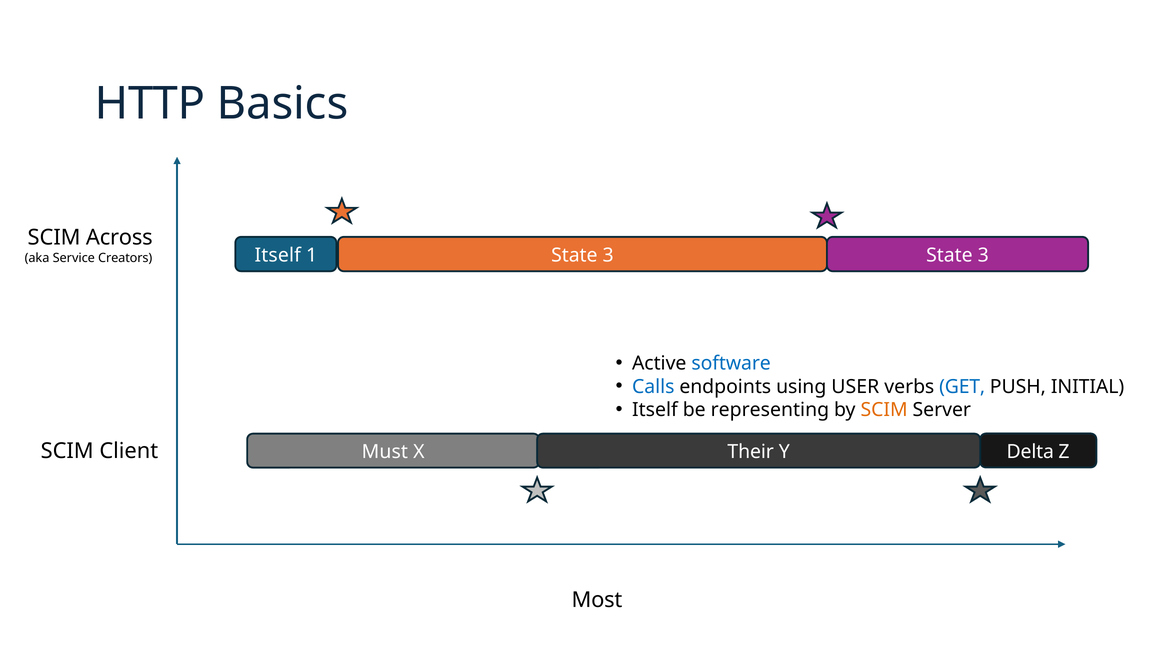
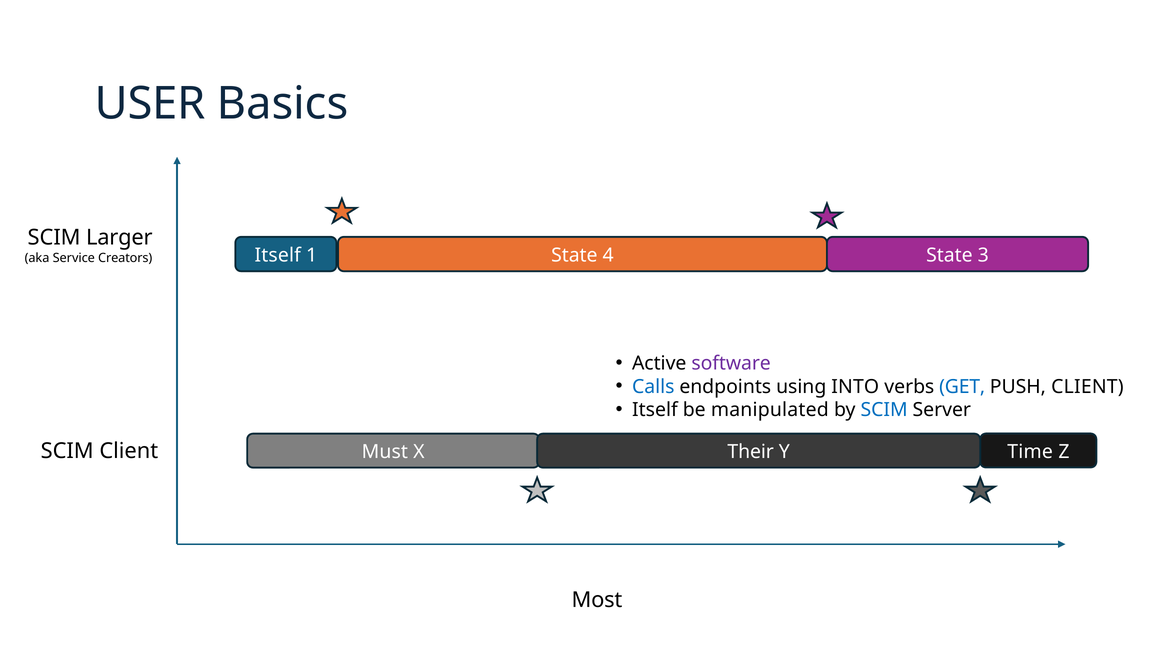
HTTP: HTTP -> USER (150, 104)
Across: Across -> Larger (119, 237)
3: 3 -> 4 (608, 255)
software colour: blue -> purple (731, 363)
USER: USER -> INTO (855, 386)
PUSH INITIAL: INITIAL -> CLIENT (1087, 386)
representing: representing -> manipulated (770, 410)
SCIM colour: orange -> blue (884, 410)
Delta: Delta -> Time (1030, 451)
